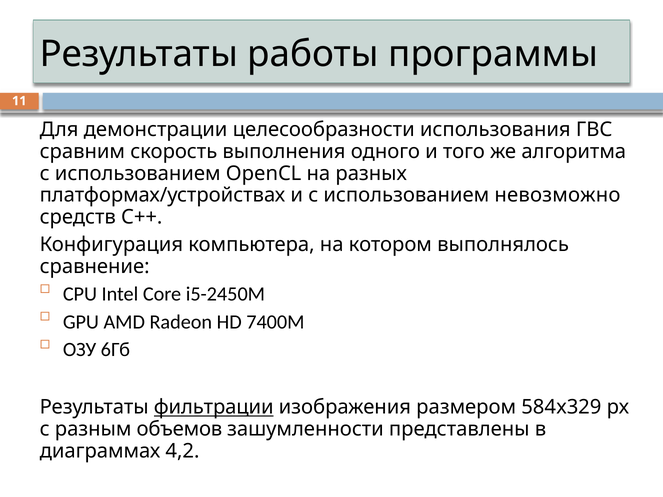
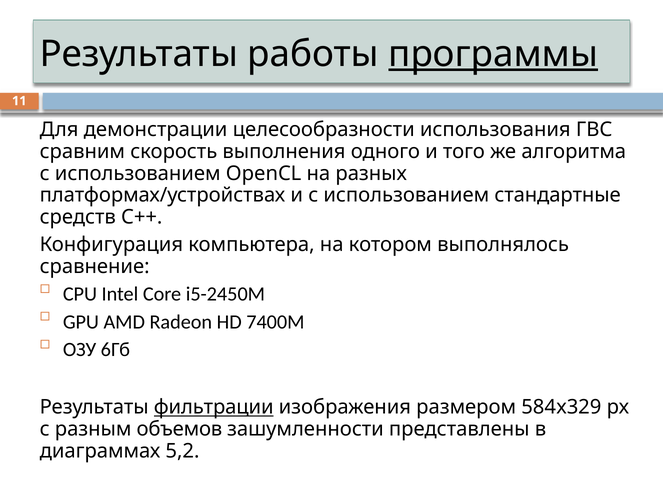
программы underline: none -> present (493, 54)
невозможно: невозможно -> стандартные (558, 195)
4,2: 4,2 -> 5,2 (182, 451)
